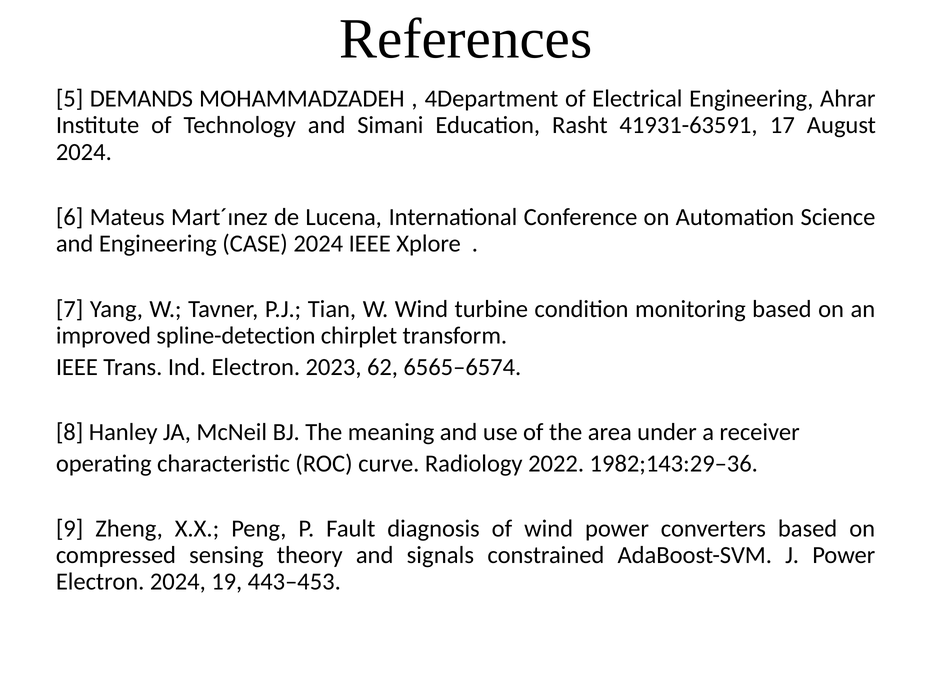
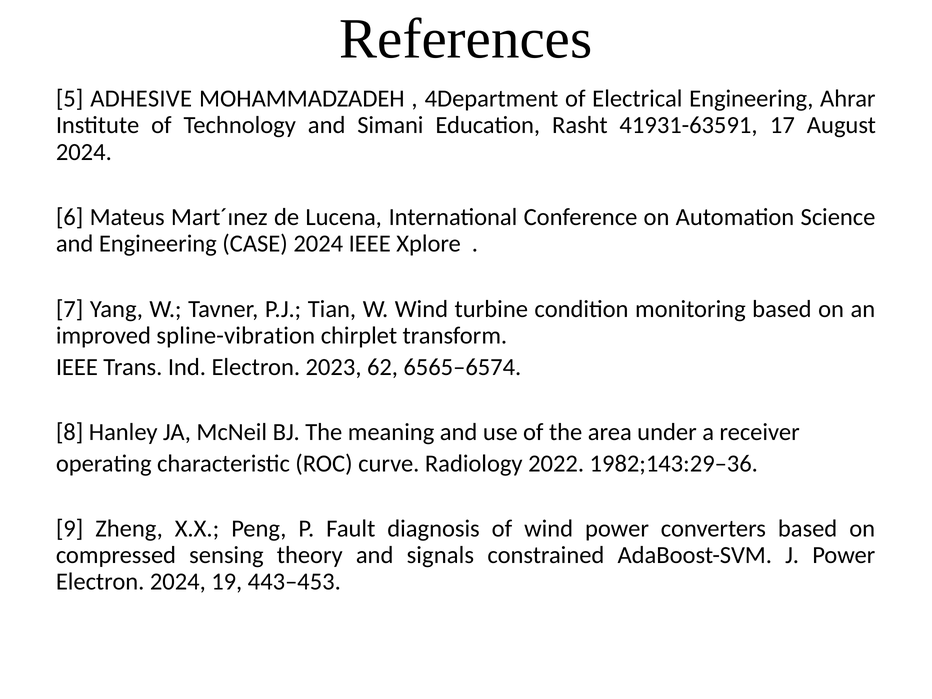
DEMANDS: DEMANDS -> ADHESIVE (141, 99)
spline-detection: spline-detection -> spline-vibration (236, 336)
